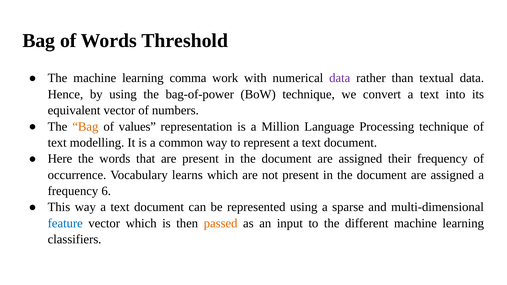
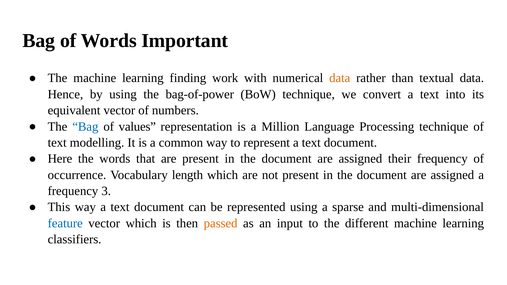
Threshold: Threshold -> Important (185, 41)
comma: comma -> finding (188, 78)
data colour: purple -> orange (340, 78)
Bag colour: orange -> blue (85, 127)
learns: learns -> length (187, 175)
6: 6 -> 3 (106, 191)
